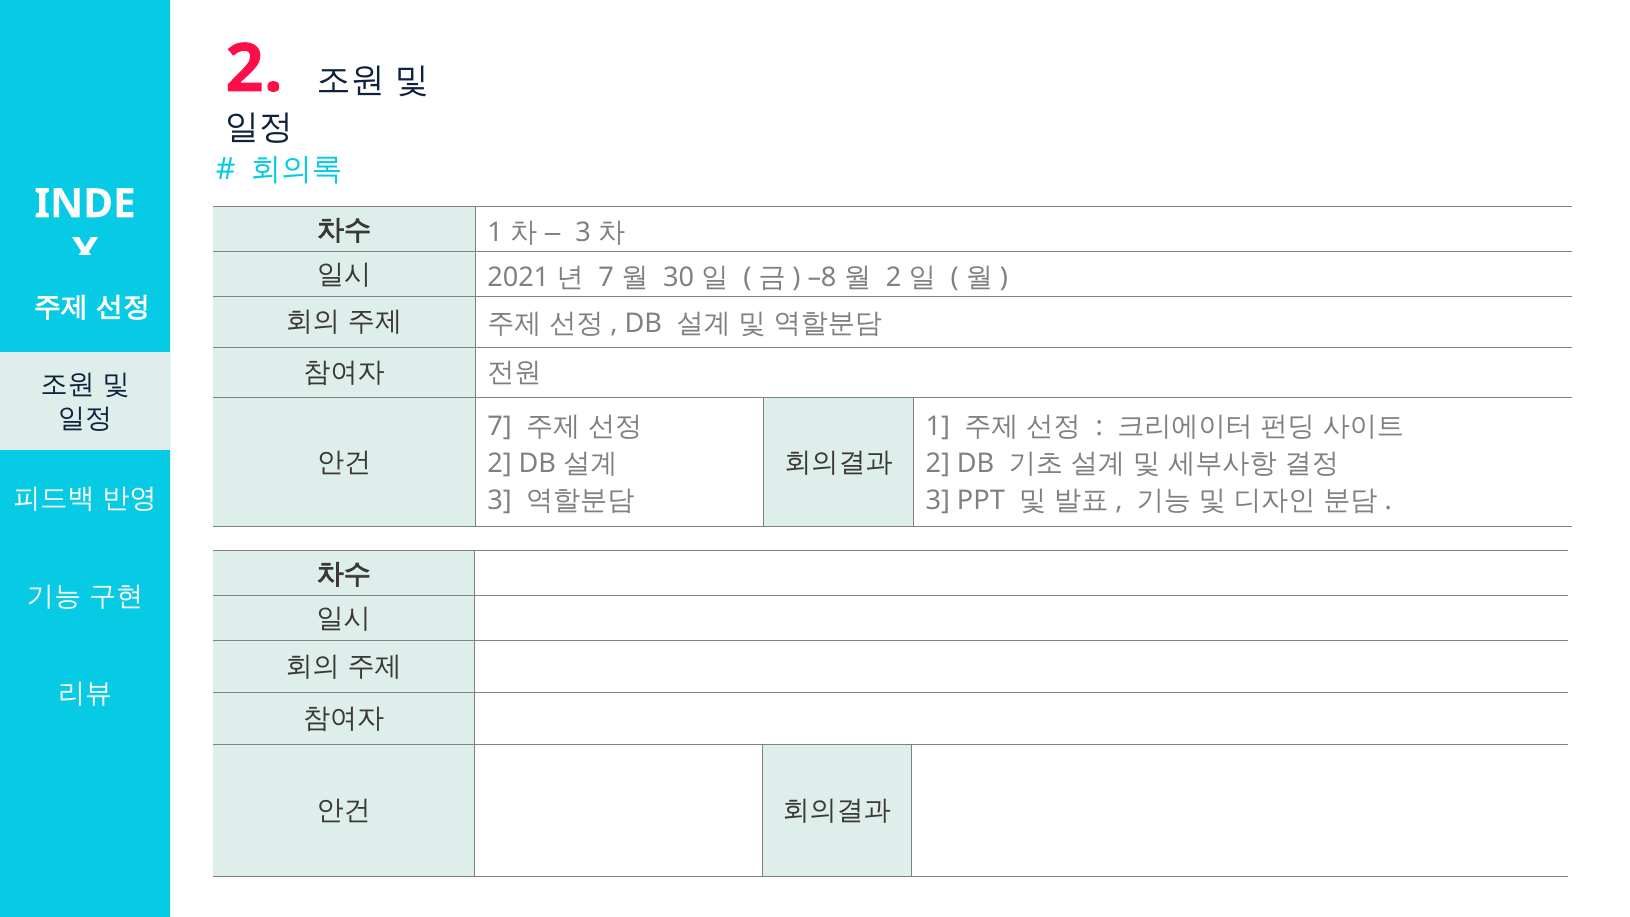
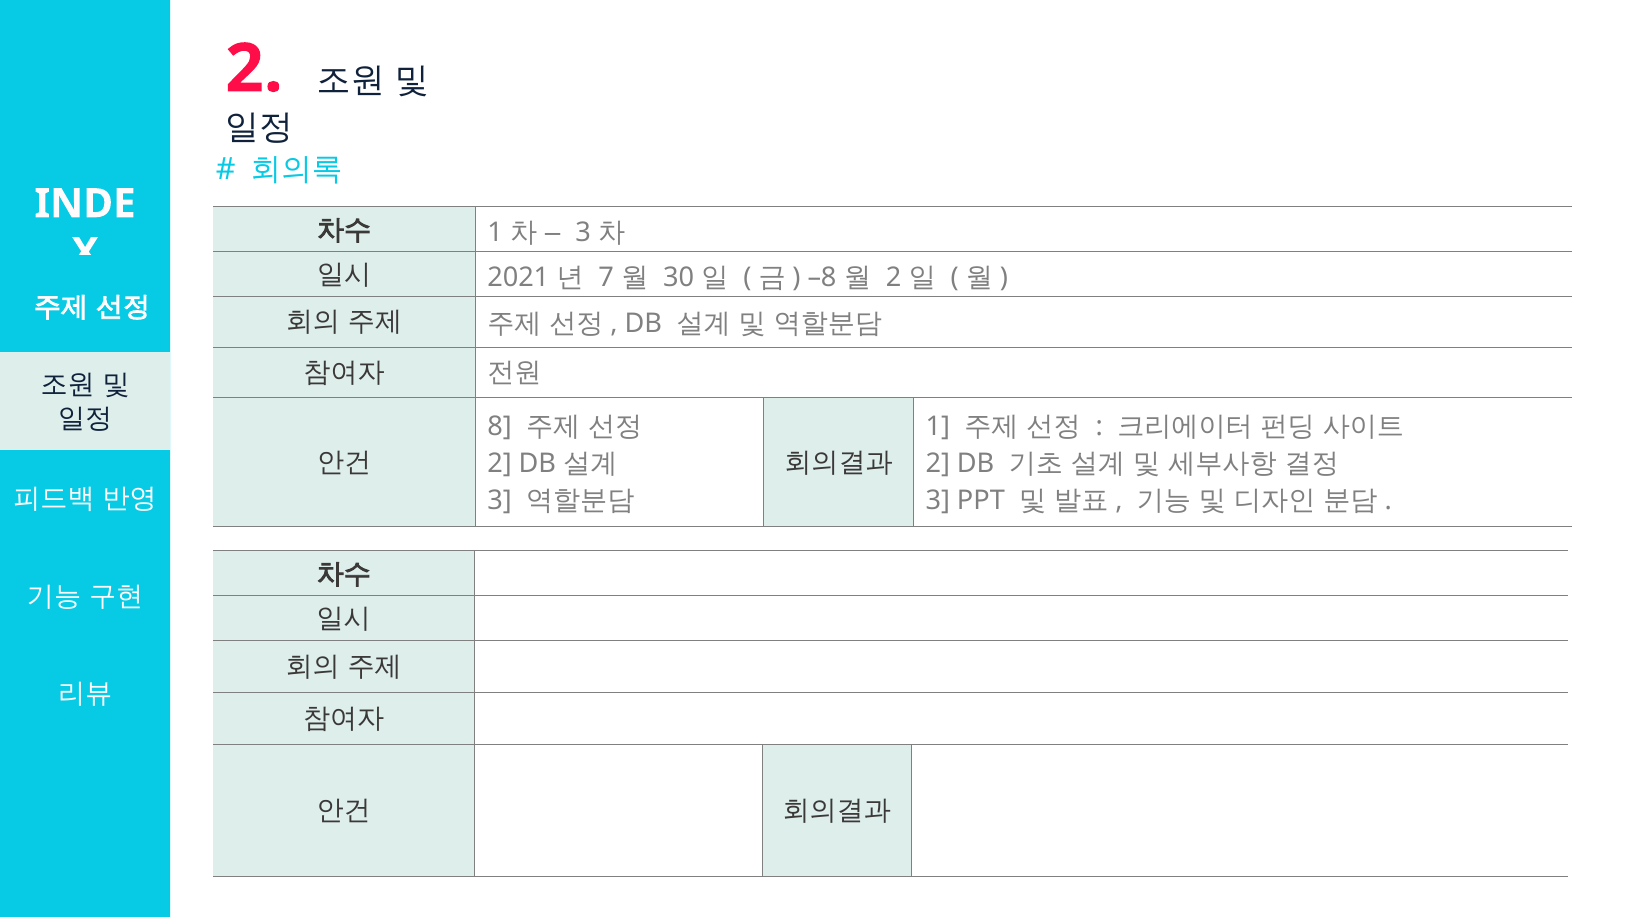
7: 7 -> 8 (500, 427)
